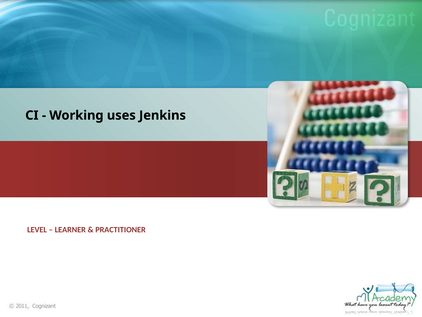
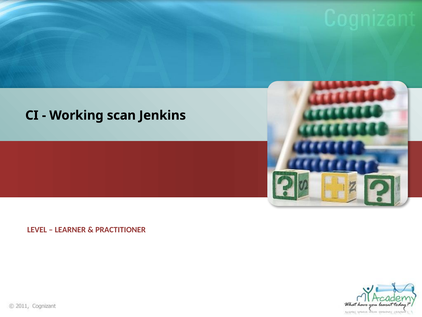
uses: uses -> scan (121, 115)
